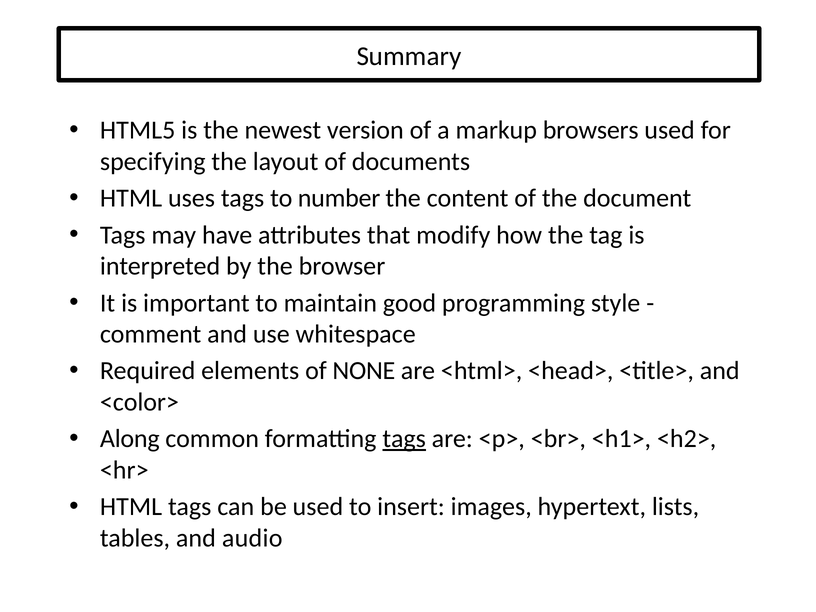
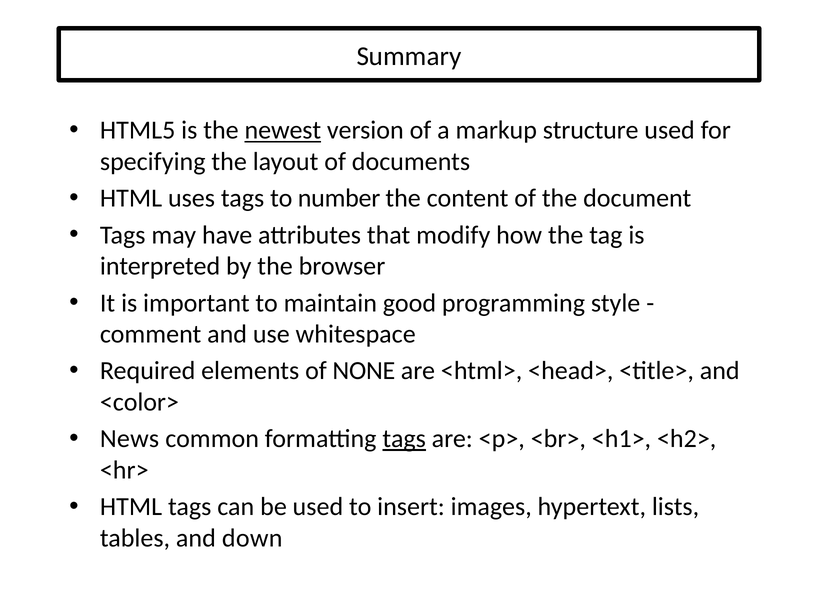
newest underline: none -> present (283, 130)
browsers: browsers -> structure (591, 130)
Along: Along -> News (130, 439)
audio: audio -> down (252, 538)
